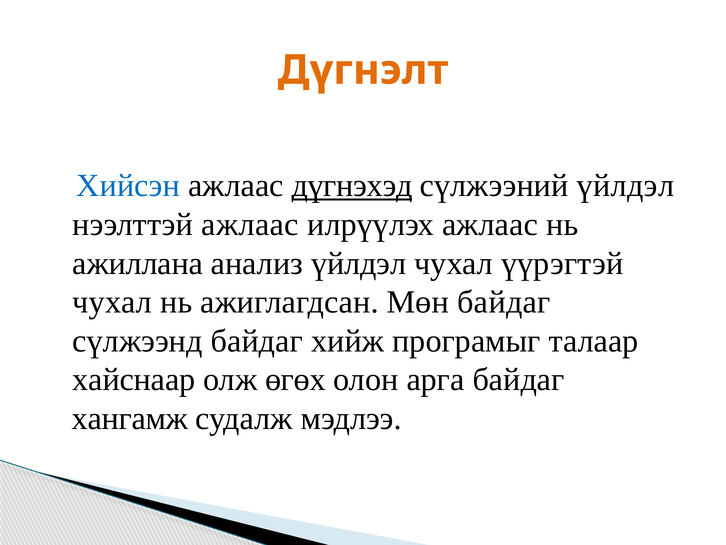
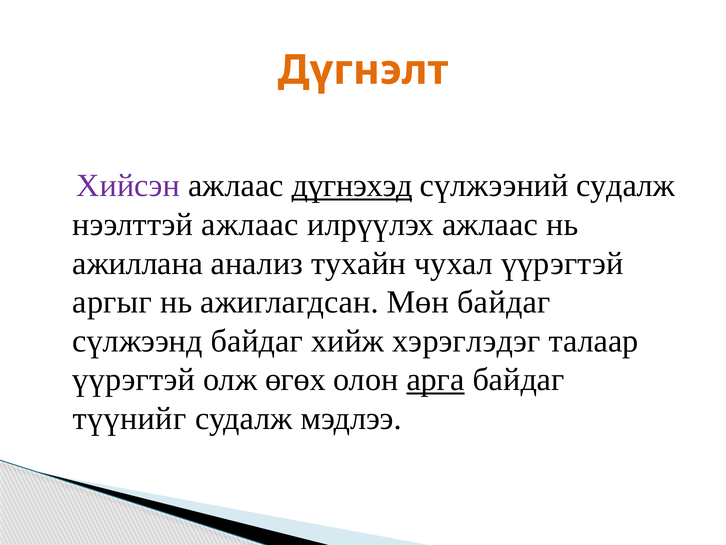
Хийсэн colour: blue -> purple (128, 186)
сүлжээний үйлдэл: үйлдэл -> судалж (626, 186)
анализ үйлдэл: үйлдэл -> тухайн (359, 263)
чухал: чухал -> аргыг (112, 302)
програмыг: програмыг -> хэрэглэдэг (466, 341)
хайснаар: хайснаар -> үүрэгтэй (134, 379)
арга underline: none -> present (435, 379)
хангамж: хангамж -> түүнийг (130, 418)
